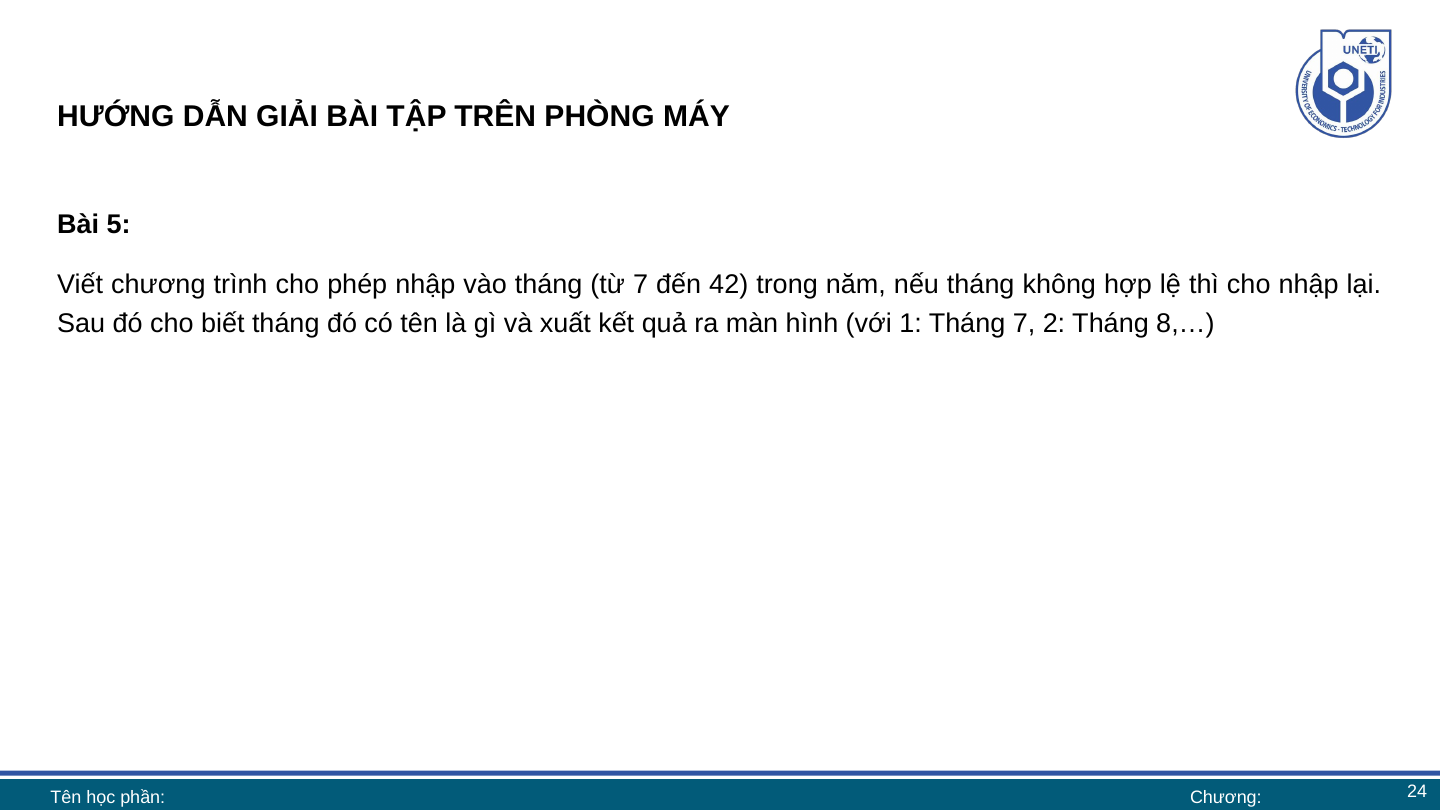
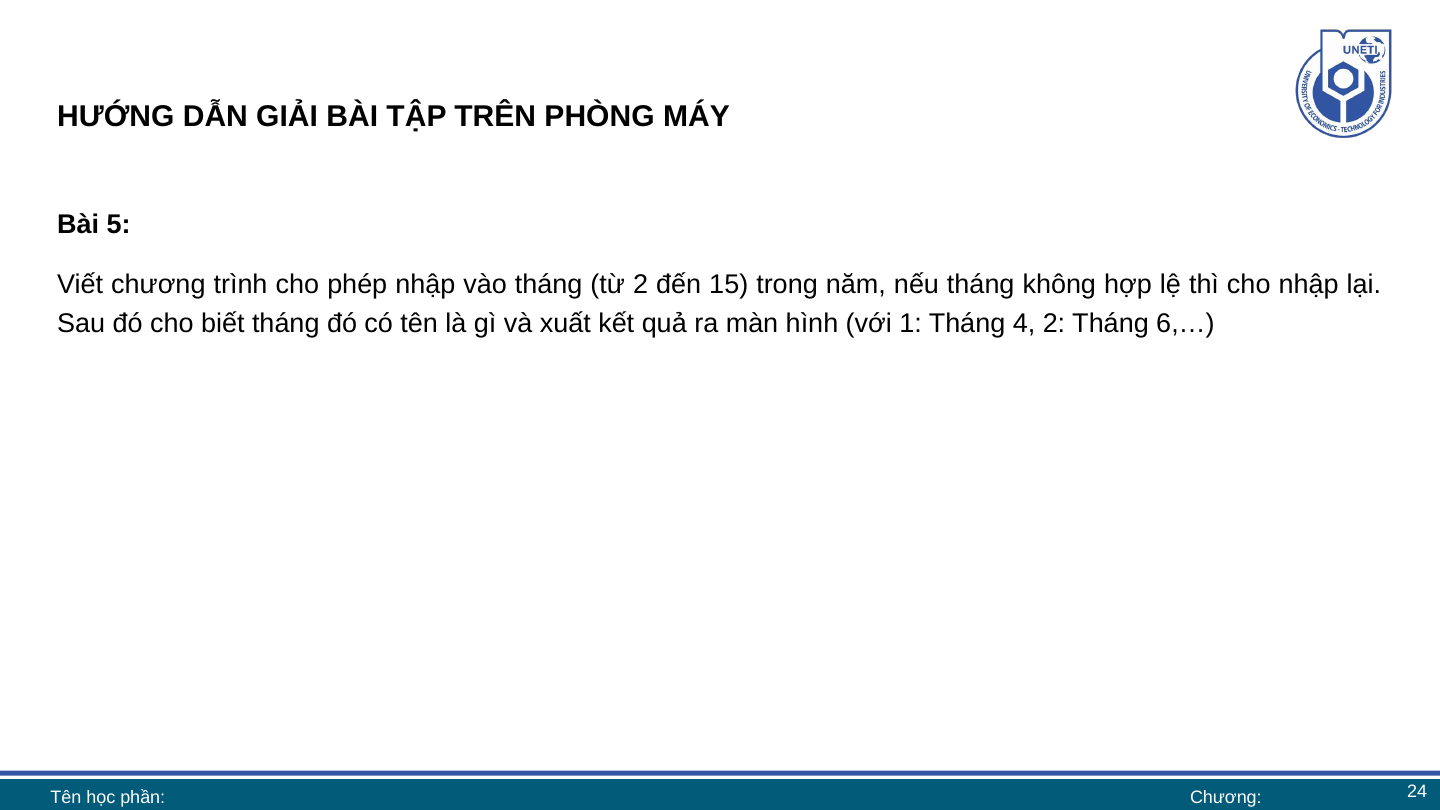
từ 7: 7 -> 2 (641, 285)
42: 42 -> 15 (729, 285)
Tháng 7: 7 -> 4 (1024, 324)
8,…: 8,… -> 6,… (1185, 324)
